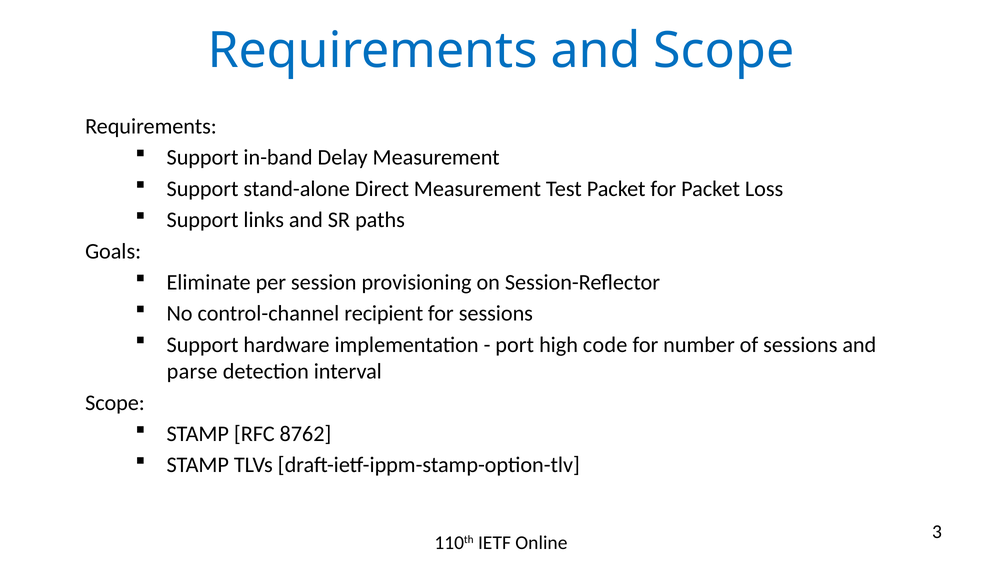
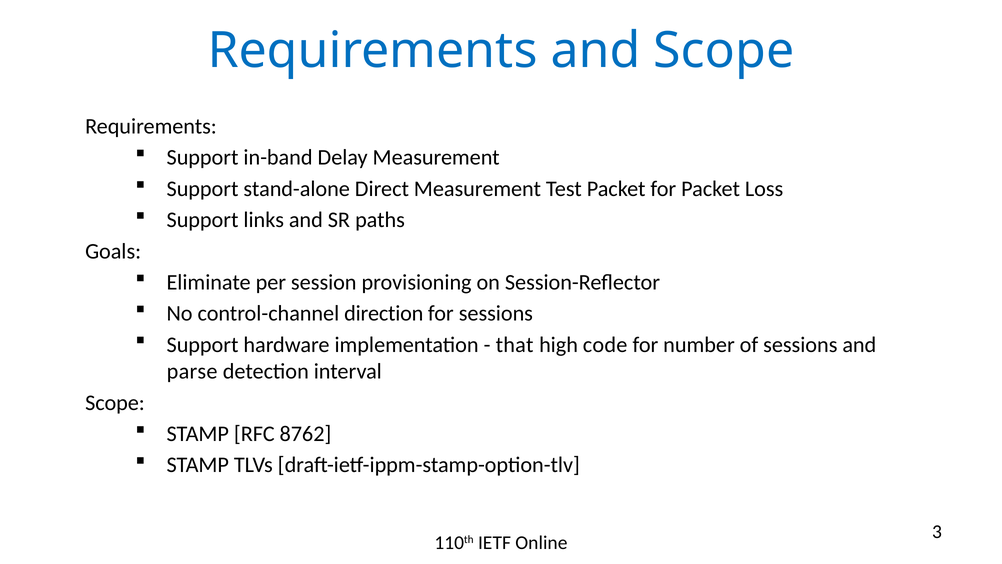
recipient: recipient -> direction (384, 313)
port: port -> that (515, 345)
